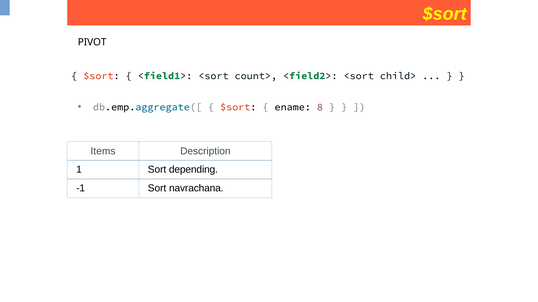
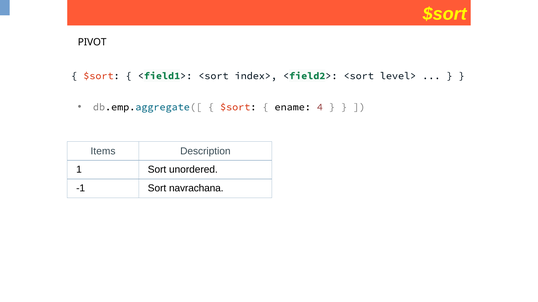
count>: count> -> index> (256, 76)
child>: child> -> level> (398, 76)
8: 8 -> 4 (320, 107)
depending: depending -> unordered (193, 170)
